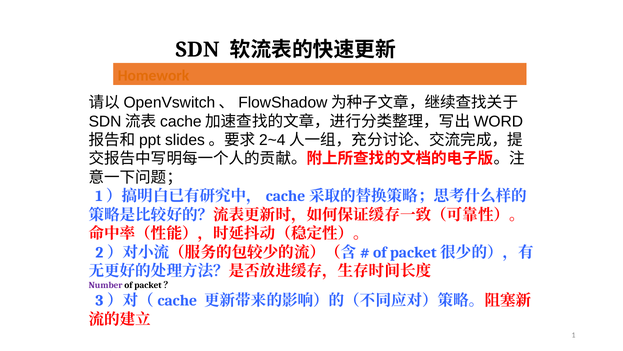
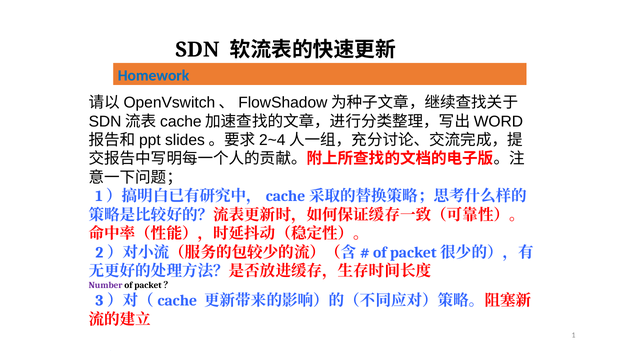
Homework colour: orange -> blue (154, 76)
